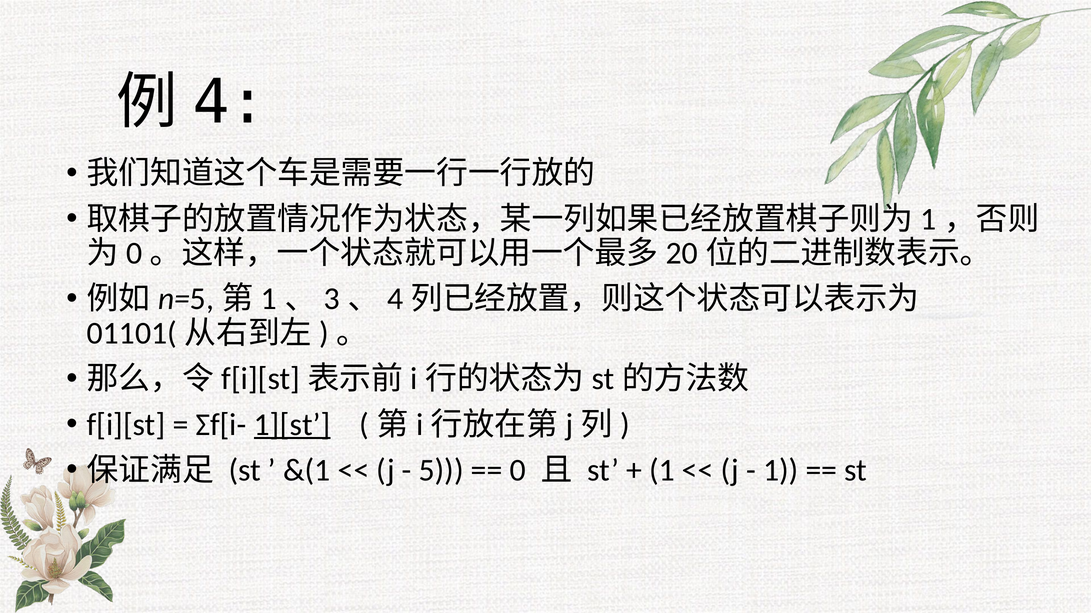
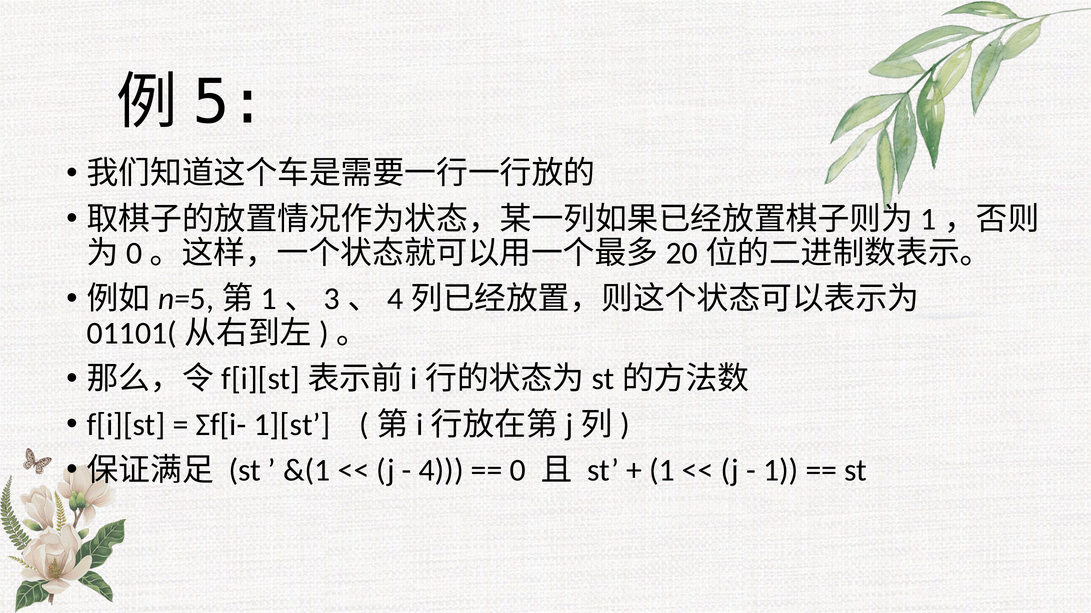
4: 4 -> 5 (229, 103)
1][st underline: present -> none (292, 425)
5: 5 -> 4 (441, 471)
